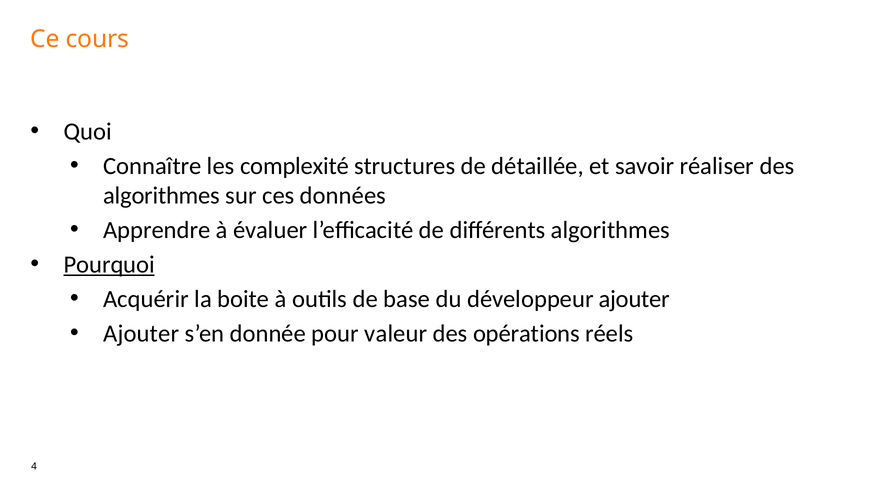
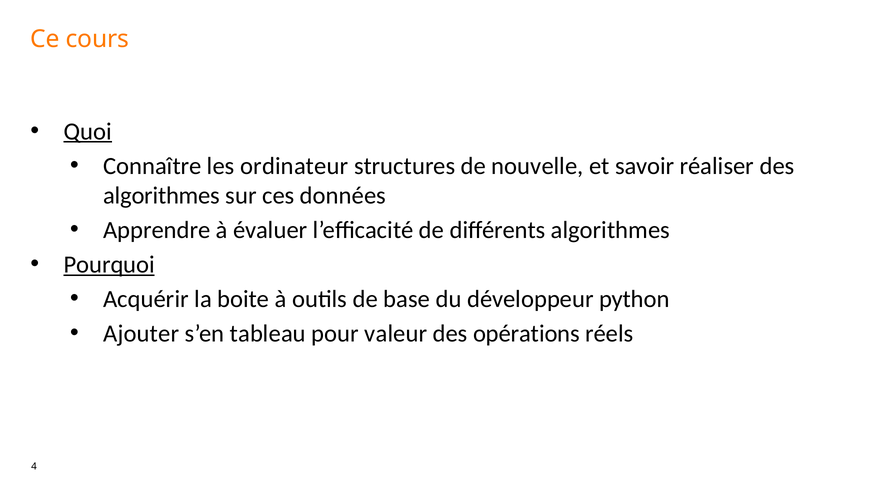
Quoi underline: none -> present (88, 131)
complexité: complexité -> ordinateur (294, 166)
détaillée: détaillée -> nouvelle (538, 166)
développeur ajouter: ajouter -> python (634, 299)
donnée: donnée -> tableau (268, 333)
